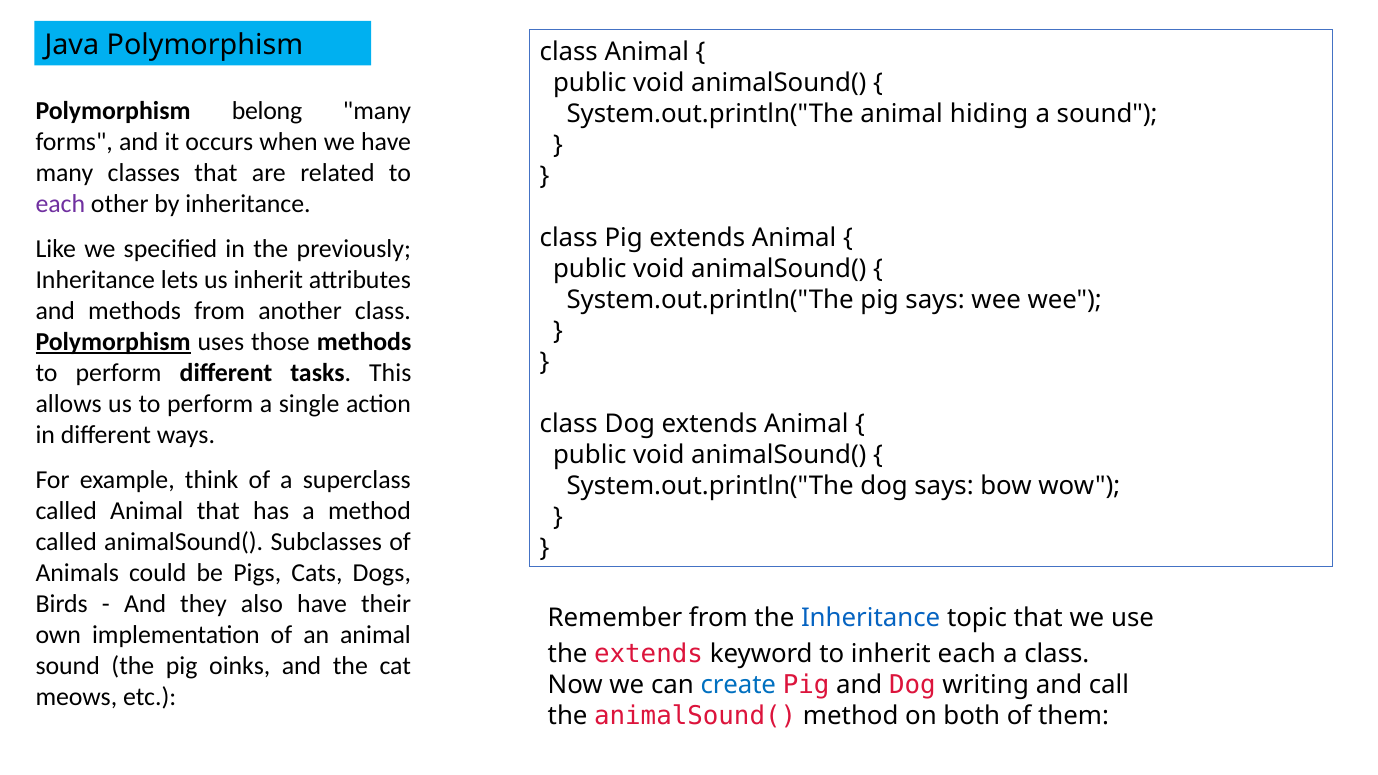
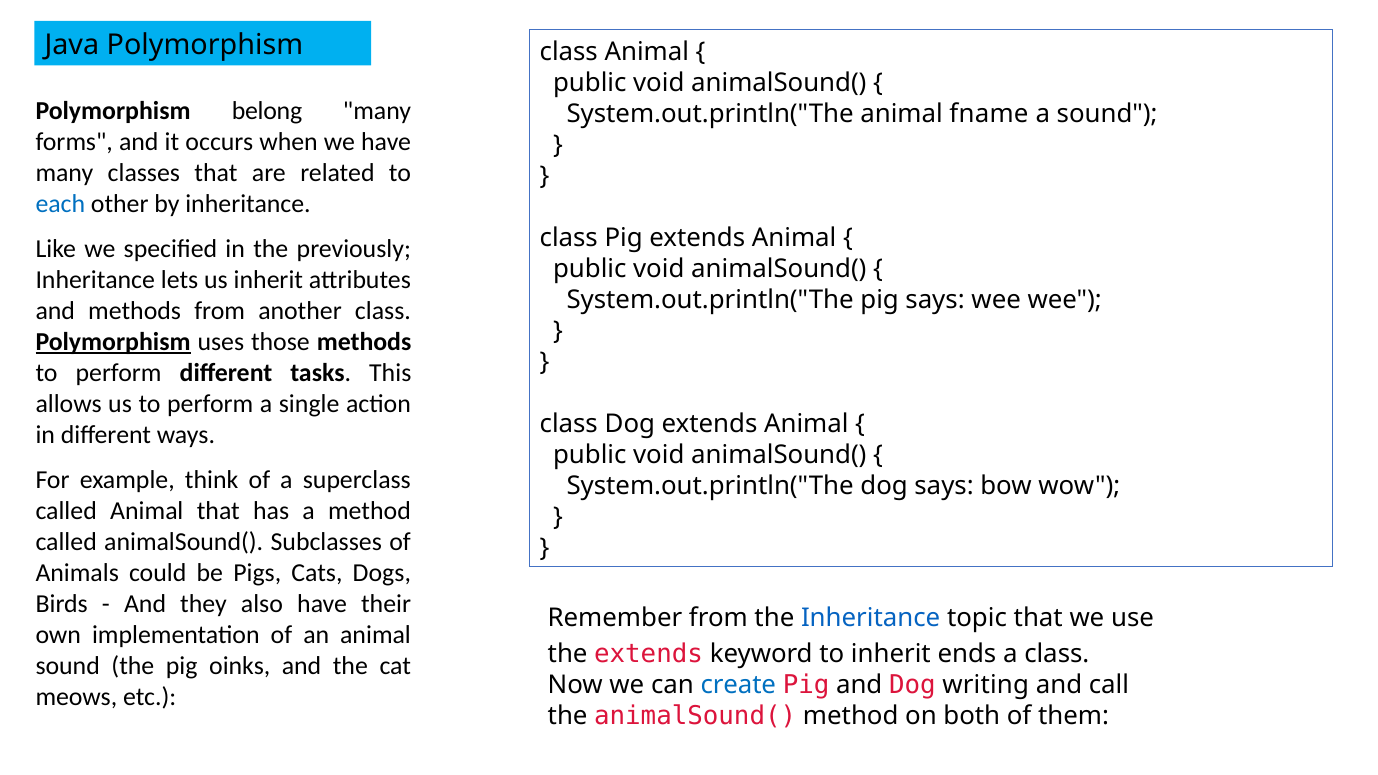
hiding: hiding -> fname (989, 114)
each colour: purple -> blue (60, 204)
inherit each: each -> ends (967, 654)
